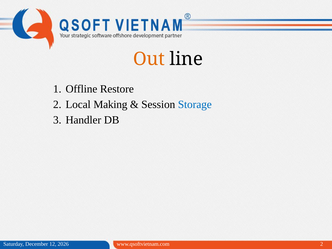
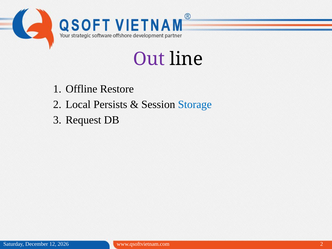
Out colour: orange -> purple (149, 59)
Making: Making -> Persists (110, 104)
Handler: Handler -> Request (83, 120)
